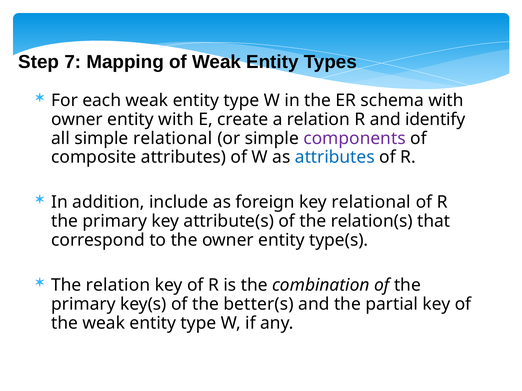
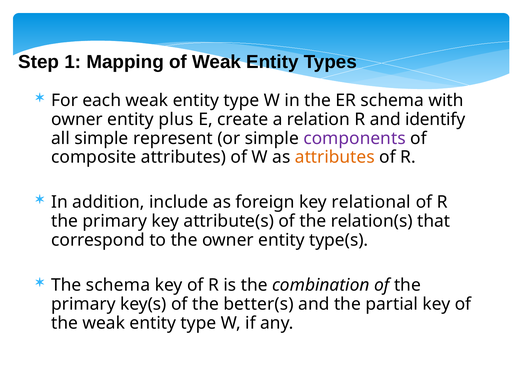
7: 7 -> 1 (73, 62)
entity with: with -> plus (176, 119)
simple relational: relational -> represent (173, 138)
attributes colour: blue -> orange (335, 157)
The relation: relation -> schema (118, 285)
